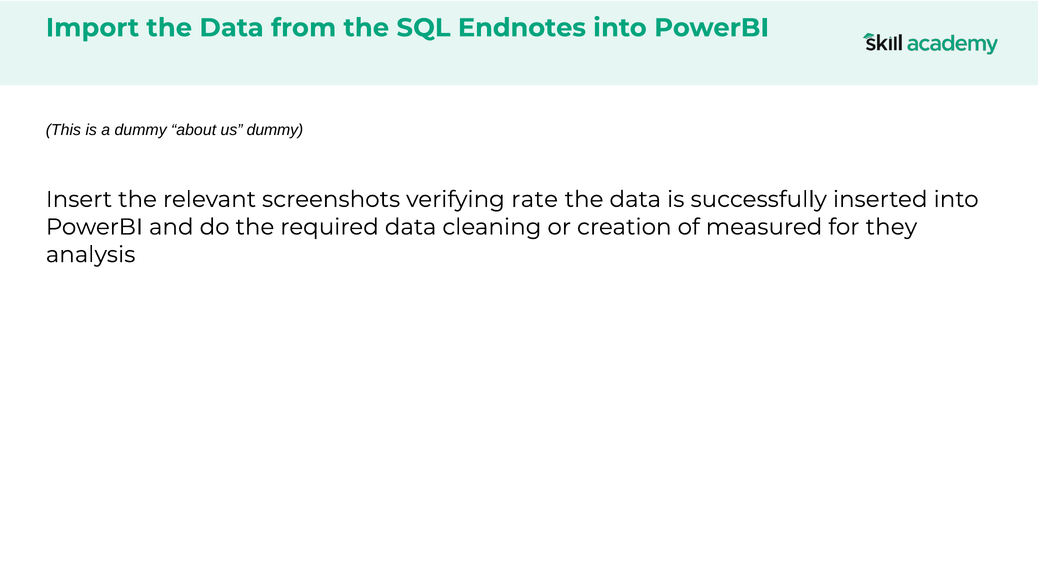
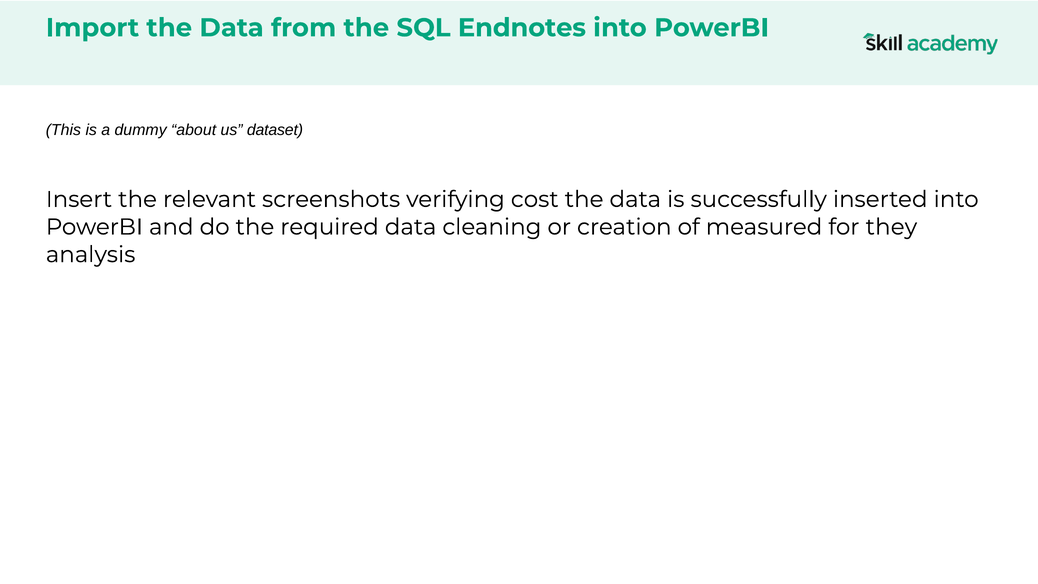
us dummy: dummy -> dataset (275, 130)
rate: rate -> cost (535, 199)
